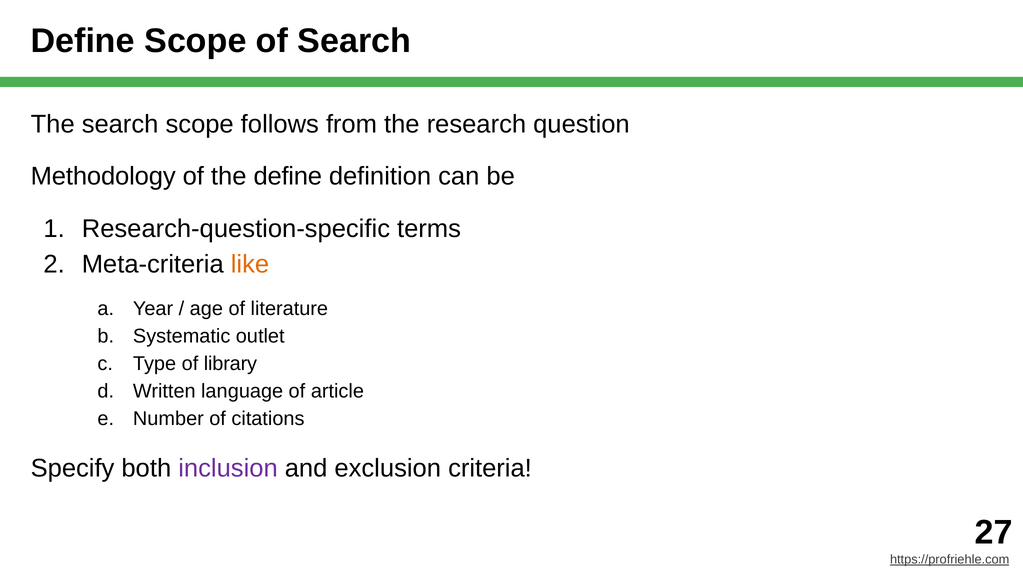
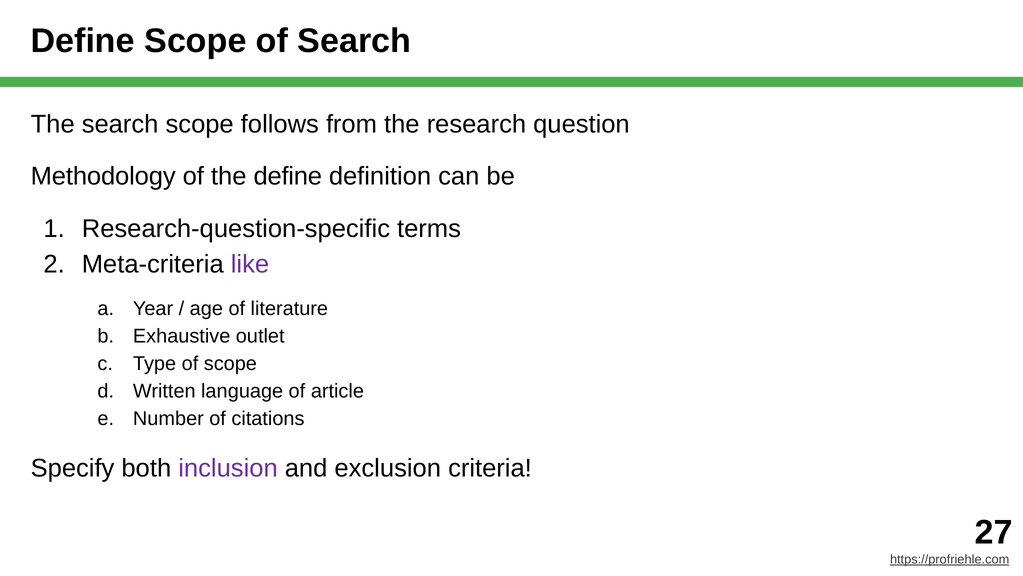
like colour: orange -> purple (250, 264)
Systematic: Systematic -> Exhaustive (182, 336)
of library: library -> scope (230, 363)
